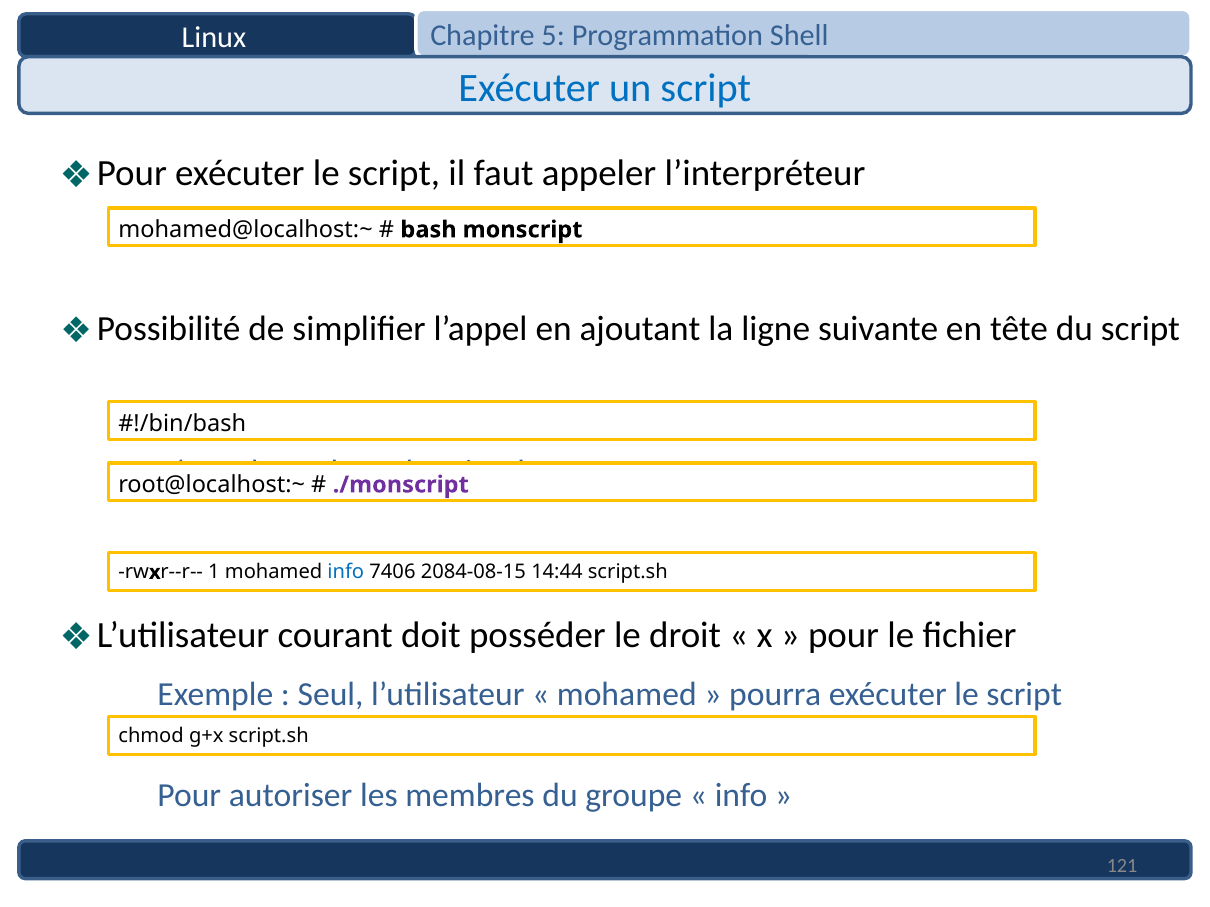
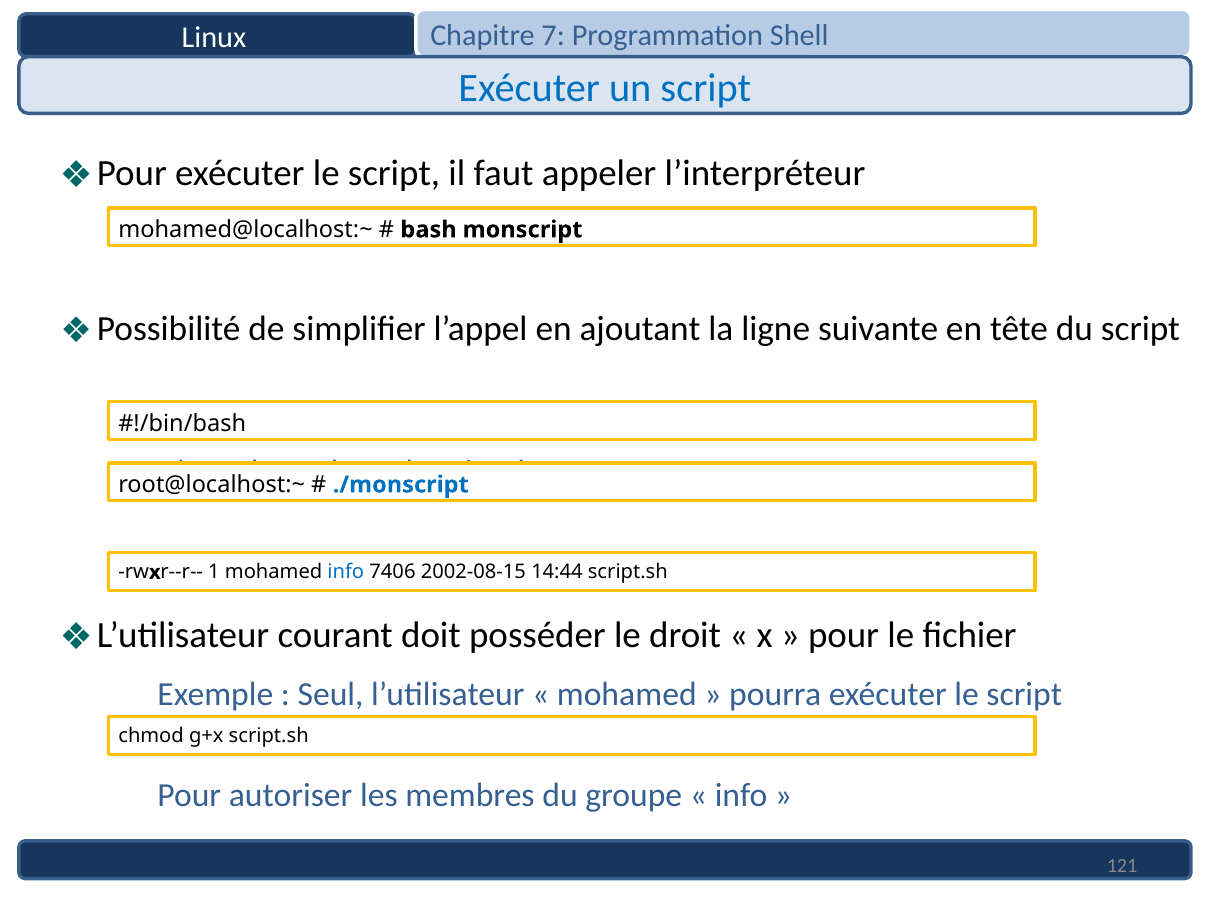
5: 5 -> 7 (553, 35)
./monscript colour: purple -> blue (401, 485)
2084-08-15: 2084-08-15 -> 2002-08-15 (473, 572)
